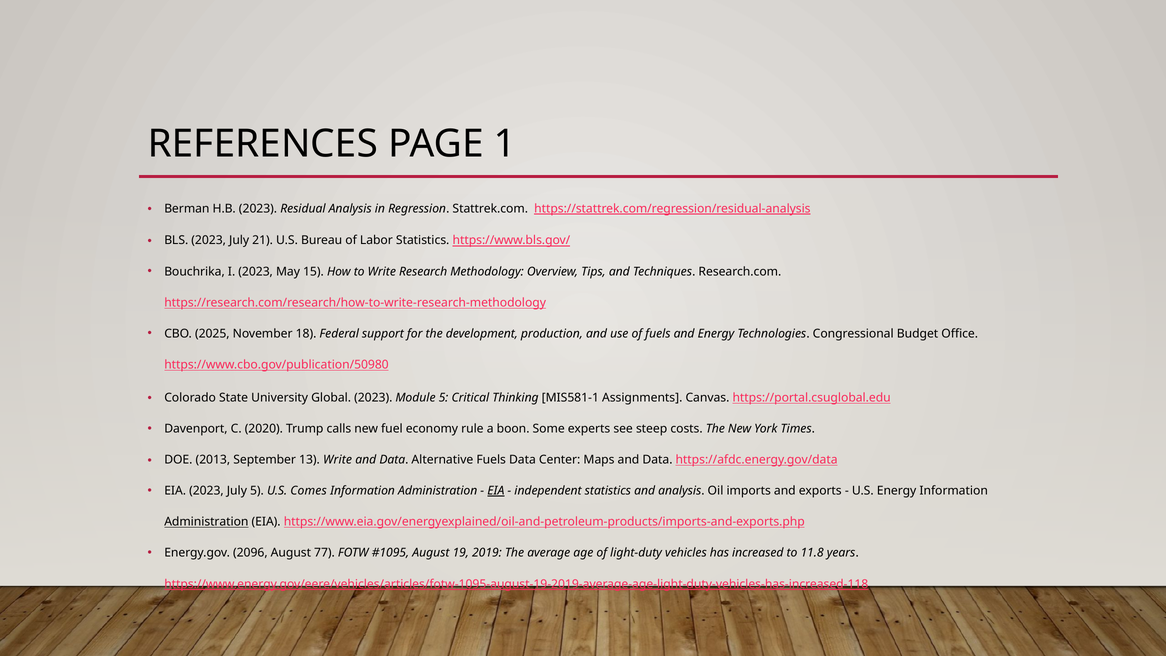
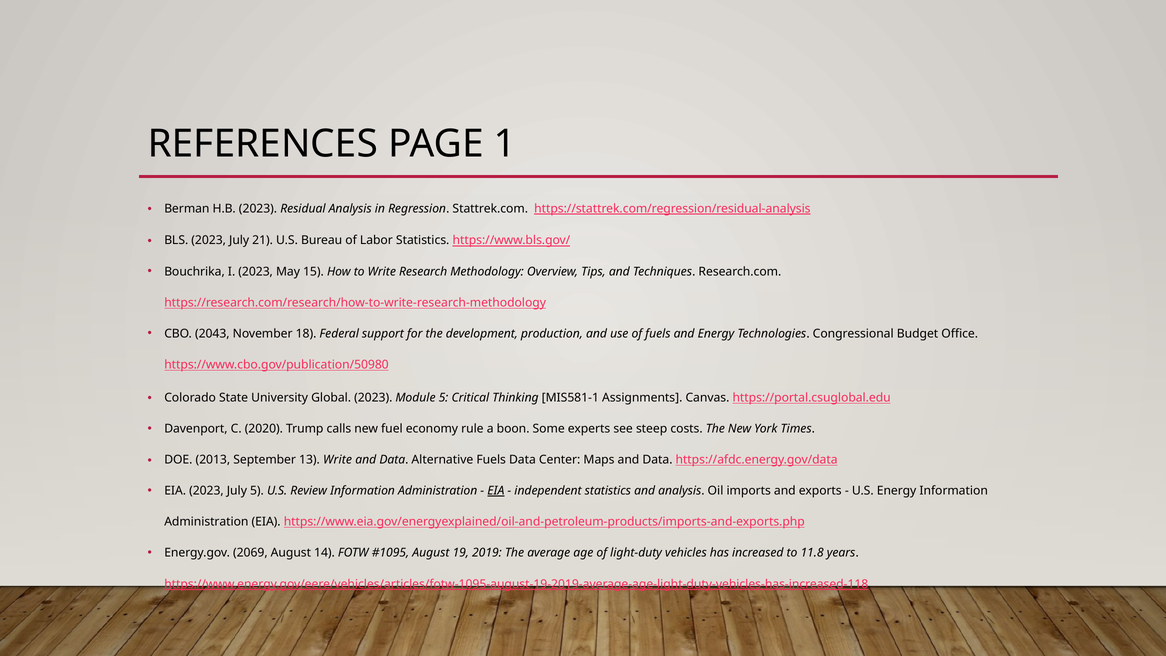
2025: 2025 -> 2043 (212, 334)
Comes: Comes -> Review (309, 491)
Administration underline: present -> none (206, 522)
2096: 2096 -> 2069 (250, 553)
77: 77 -> 14 (324, 553)
